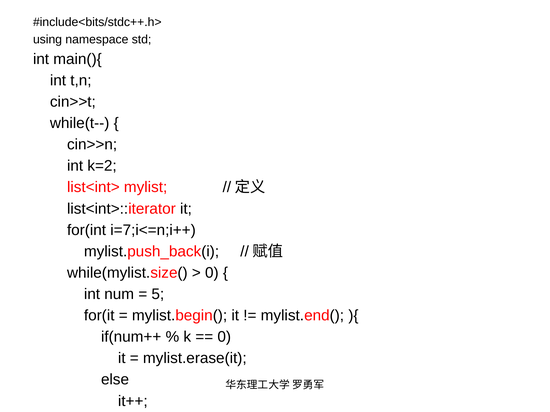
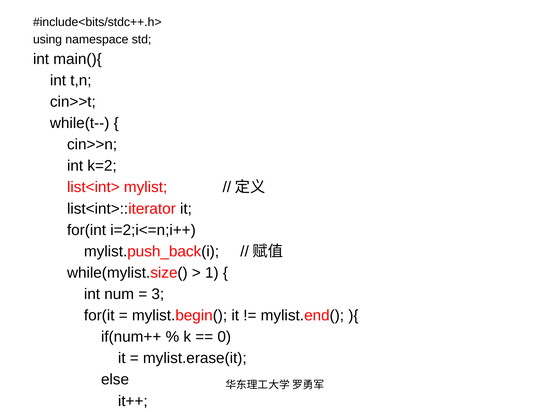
i=7;i<=n;i++: i=7;i<=n;i++ -> i=2;i<=n;i++ (153, 230)
0: 0 -> 1 (212, 273)
5: 5 -> 3 (158, 294)
